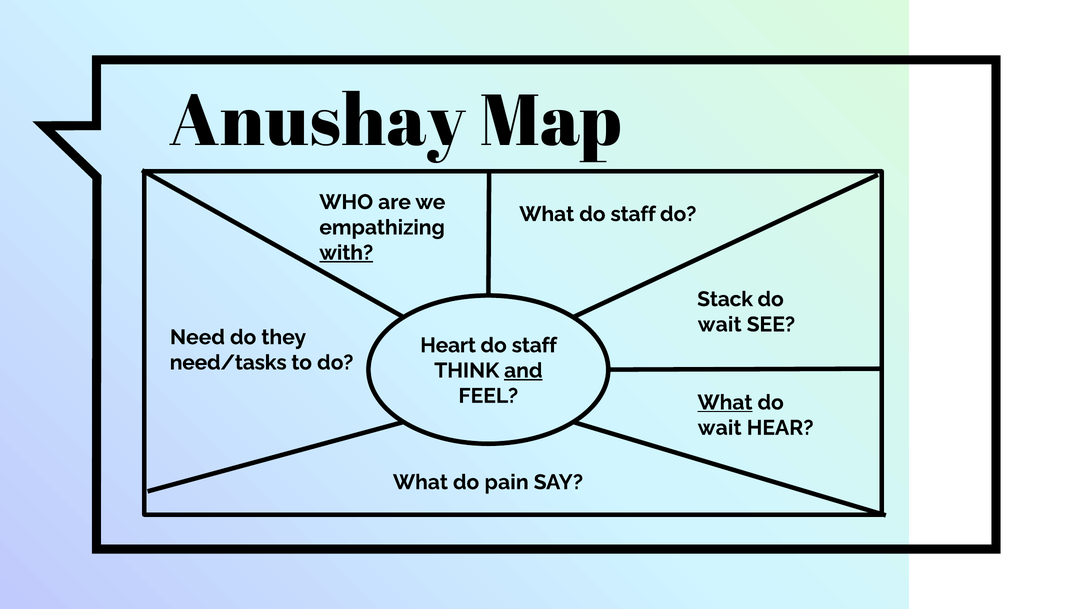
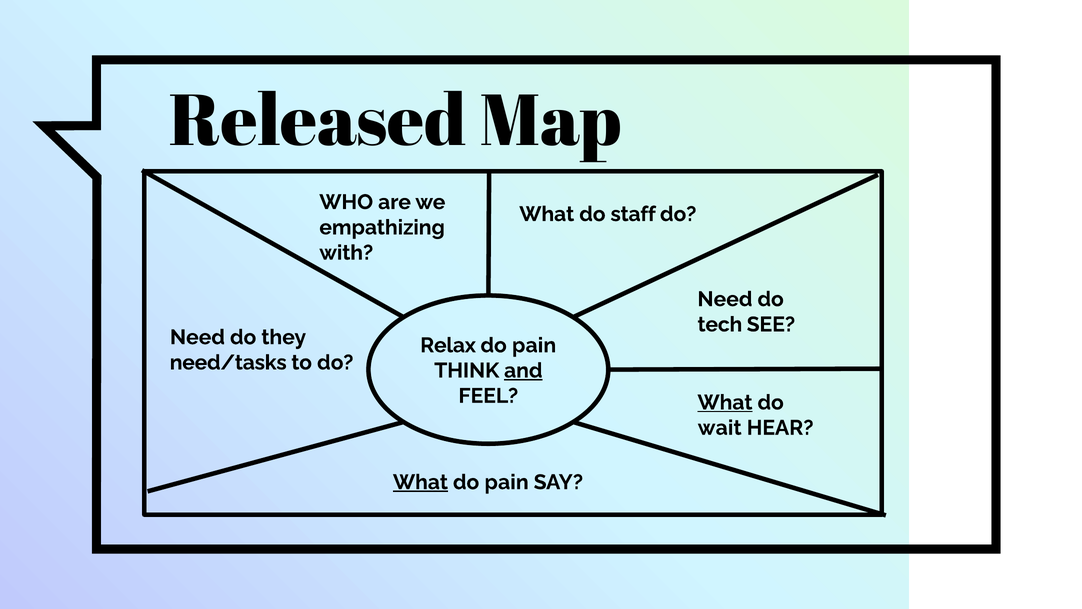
Anushay: Anushay -> Released (318, 121)
with underline: present -> none (346, 253)
Stack: Stack -> Need (725, 299)
wait: wait -> tech (720, 324)
Heart: Heart -> Relax (448, 345)
staff: staff -> pain (534, 345)
What underline: none -> present (420, 482)
